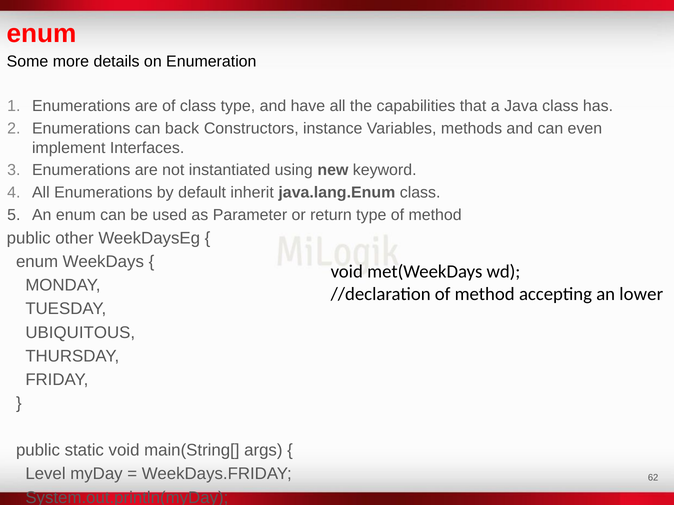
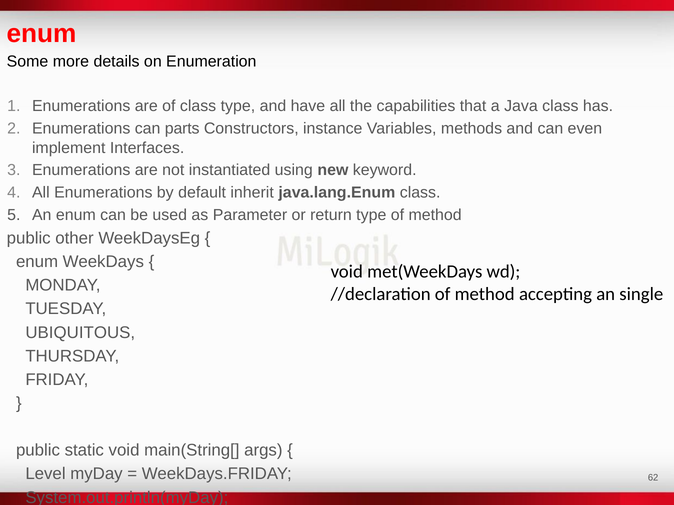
back: back -> parts (182, 129)
lower: lower -> single (641, 294)
